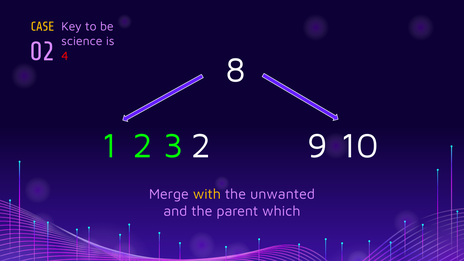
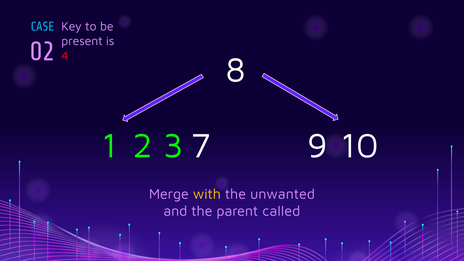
CASE colour: yellow -> light blue (43, 27)
science: science -> present (82, 41)
1 2: 2 -> 7 (201, 146)
which: which -> called (281, 211)
